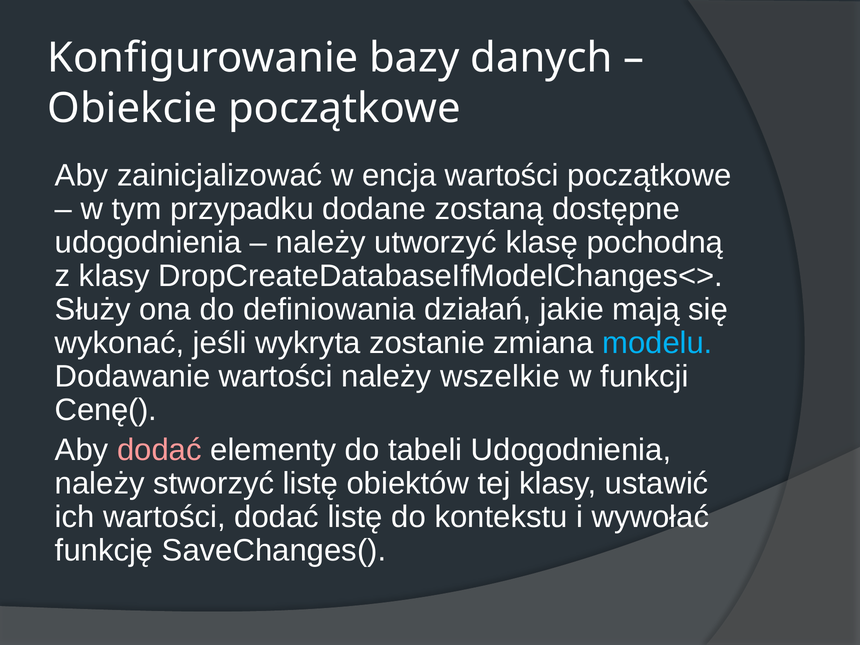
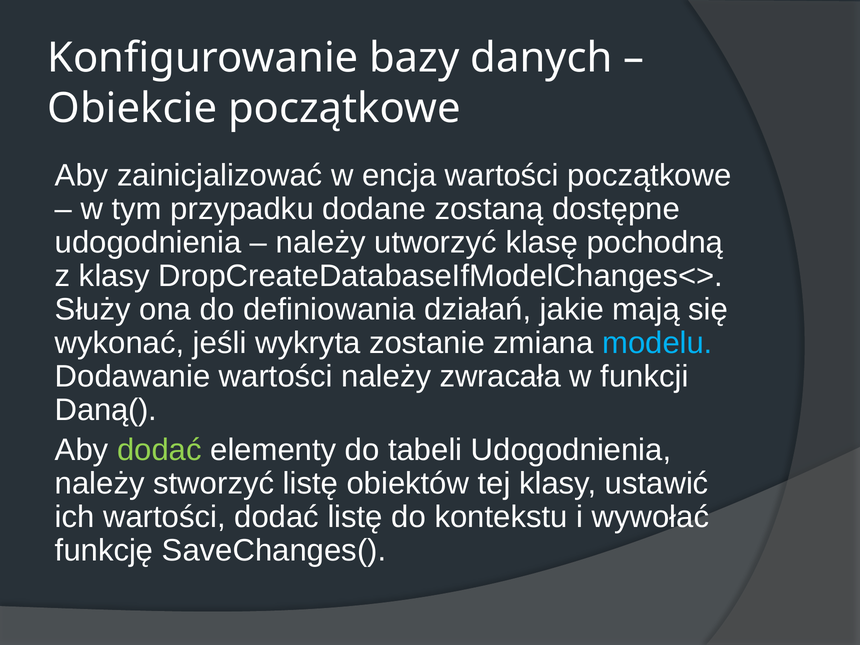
wszelkie: wszelkie -> zwracała (500, 377)
Cenę(: Cenę( -> Daną( (106, 410)
dodać colour: pink -> light green (159, 450)
